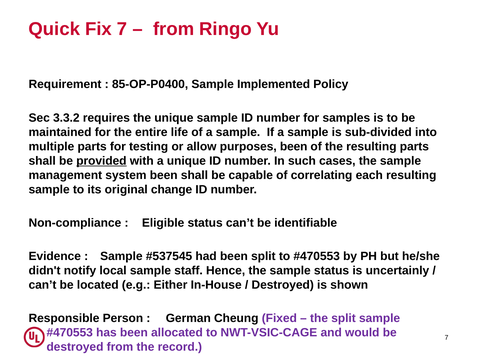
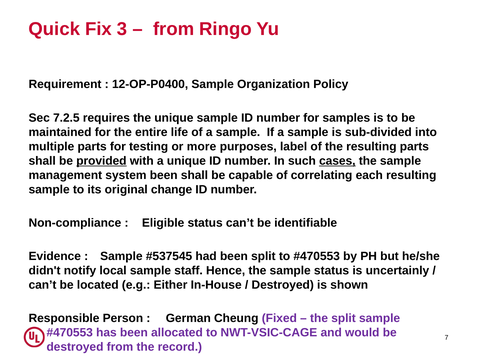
Fix 7: 7 -> 3 (122, 29)
85-OP-P0400: 85-OP-P0400 -> 12-OP-P0400 (150, 84)
Implemented: Implemented -> Organization (274, 84)
3.3.2: 3.3.2 -> 7.2.5 (66, 118)
allow: allow -> more (202, 146)
purposes been: been -> label (294, 146)
cases underline: none -> present (337, 161)
